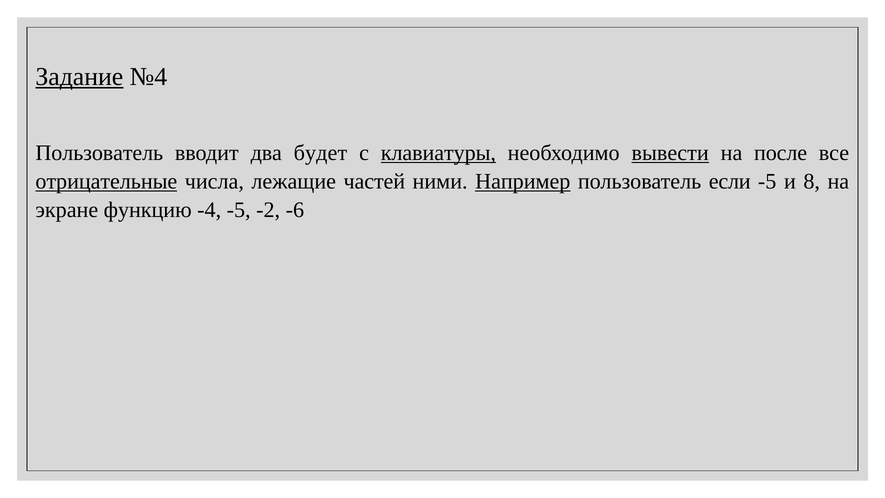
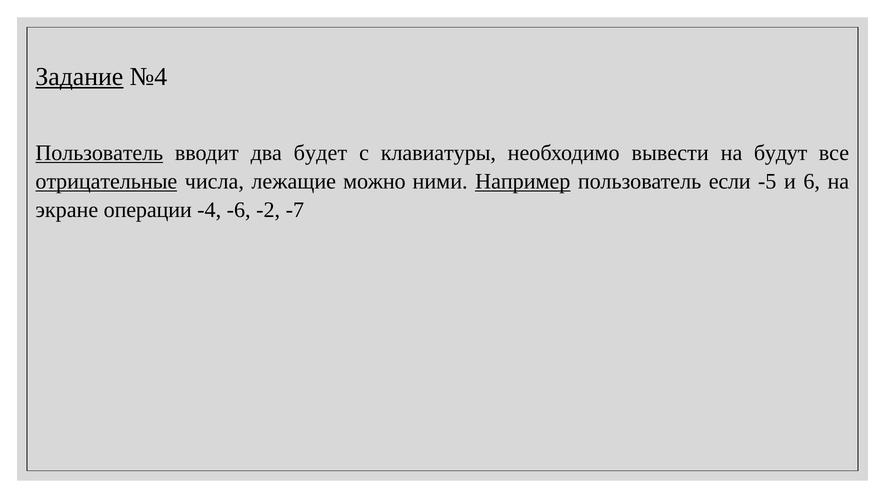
Пользователь underline: none -> present (99, 153)
клавиатуры underline: present -> none (438, 153)
вывести underline: present -> none (670, 153)
после: после -> будут (781, 153)
частей: частей -> можно (374, 181)
8: 8 -> 6 (812, 181)
функцию: функцию -> операции (148, 210)
-4 -5: -5 -> -6 (239, 210)
-6: -6 -> -7 (295, 210)
